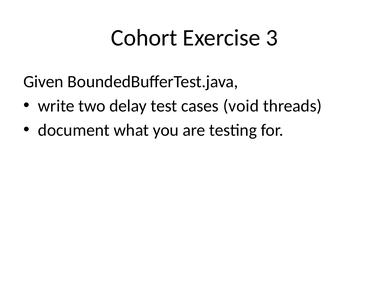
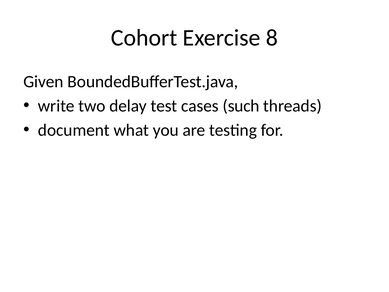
3: 3 -> 8 (272, 38)
void: void -> such (241, 106)
